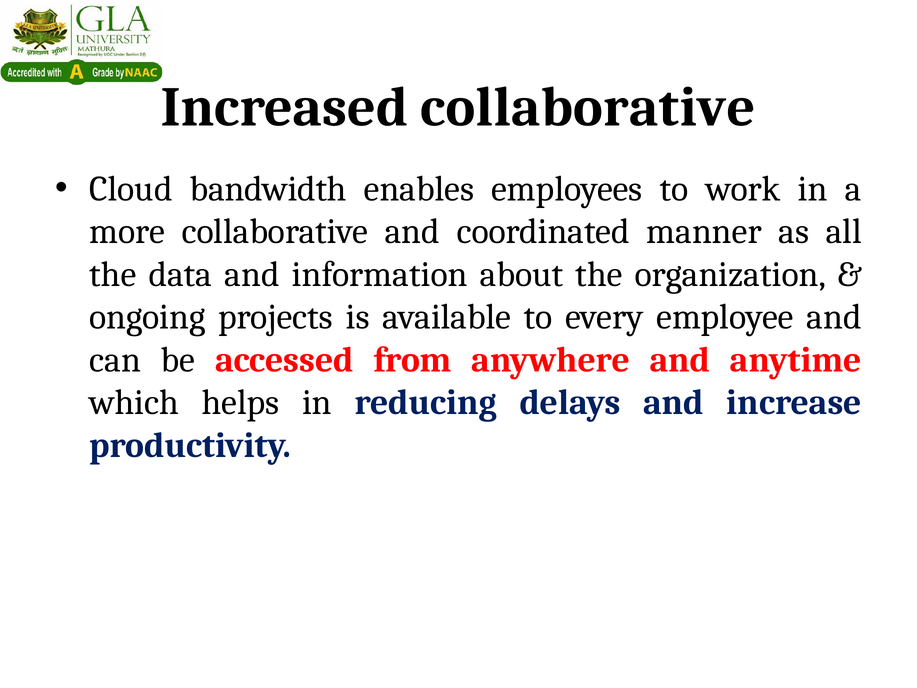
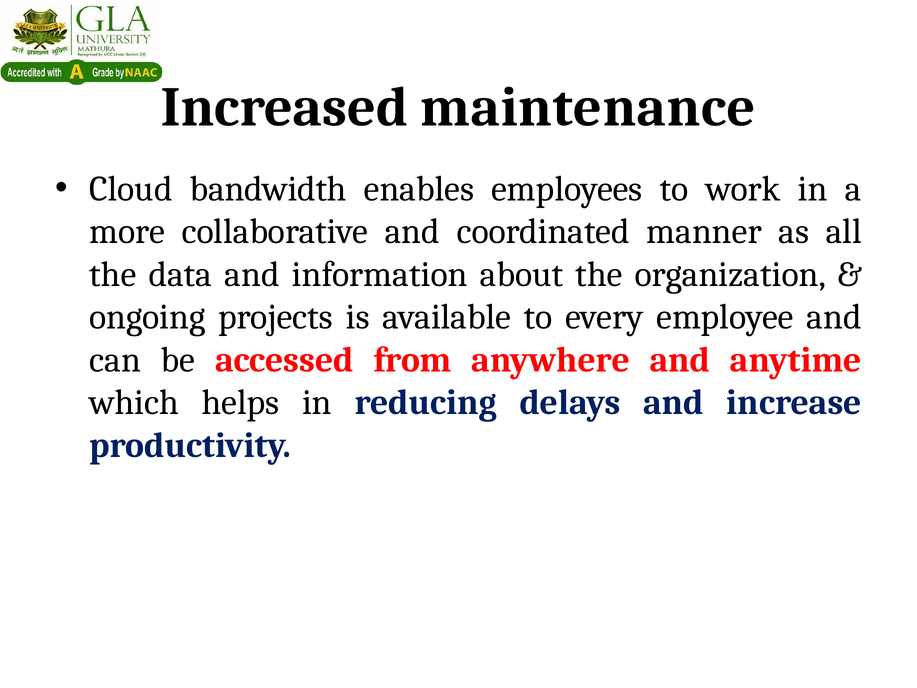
Increased collaborative: collaborative -> maintenance (588, 107)
